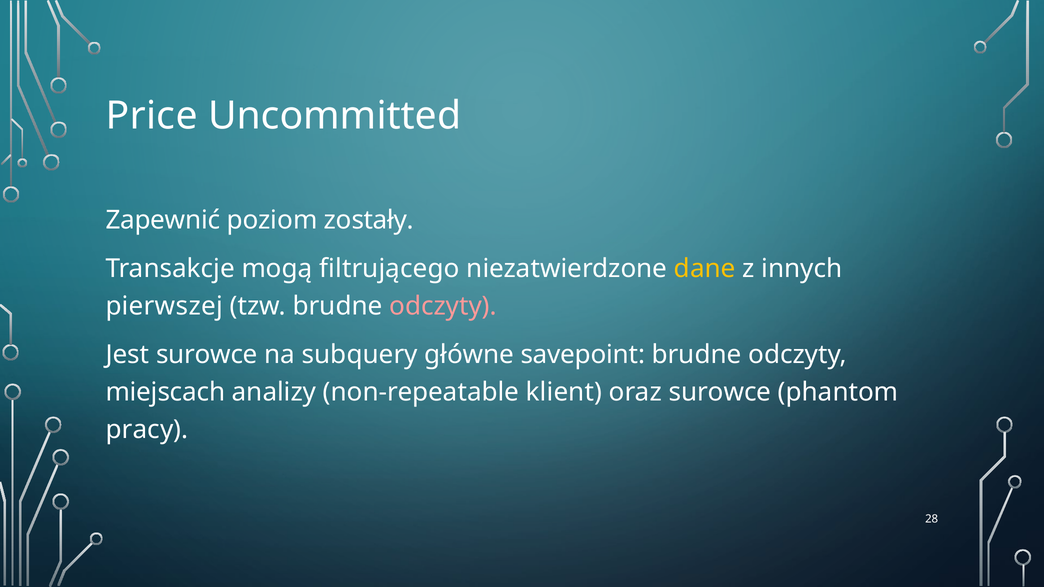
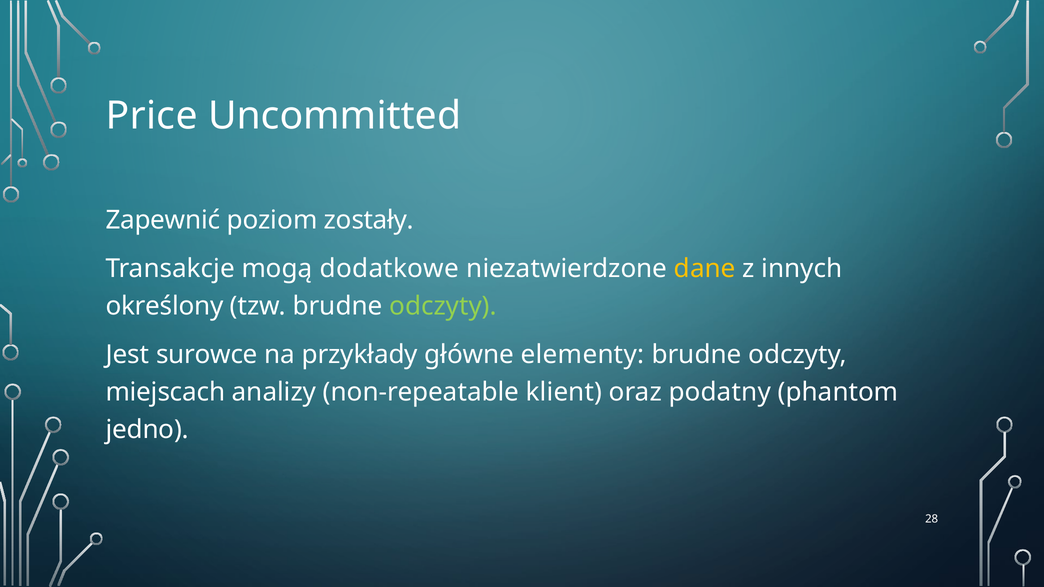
filtrującego: filtrującego -> dodatkowe (389, 269)
pierwszej: pierwszej -> określony (164, 306)
odczyty colour: pink -> light green (443, 306)
subquery: subquery -> przykłady (360, 355)
savepoint: savepoint -> elementy (583, 355)
oraz surowce: surowce -> podatny (720, 392)
pracy: pracy -> jedno (147, 430)
